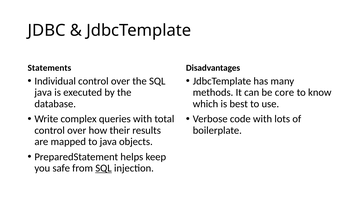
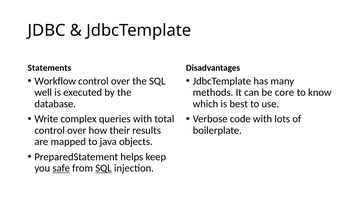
Individual: Individual -> Workflow (55, 81)
java: java -> well (43, 93)
safe underline: none -> present (61, 169)
